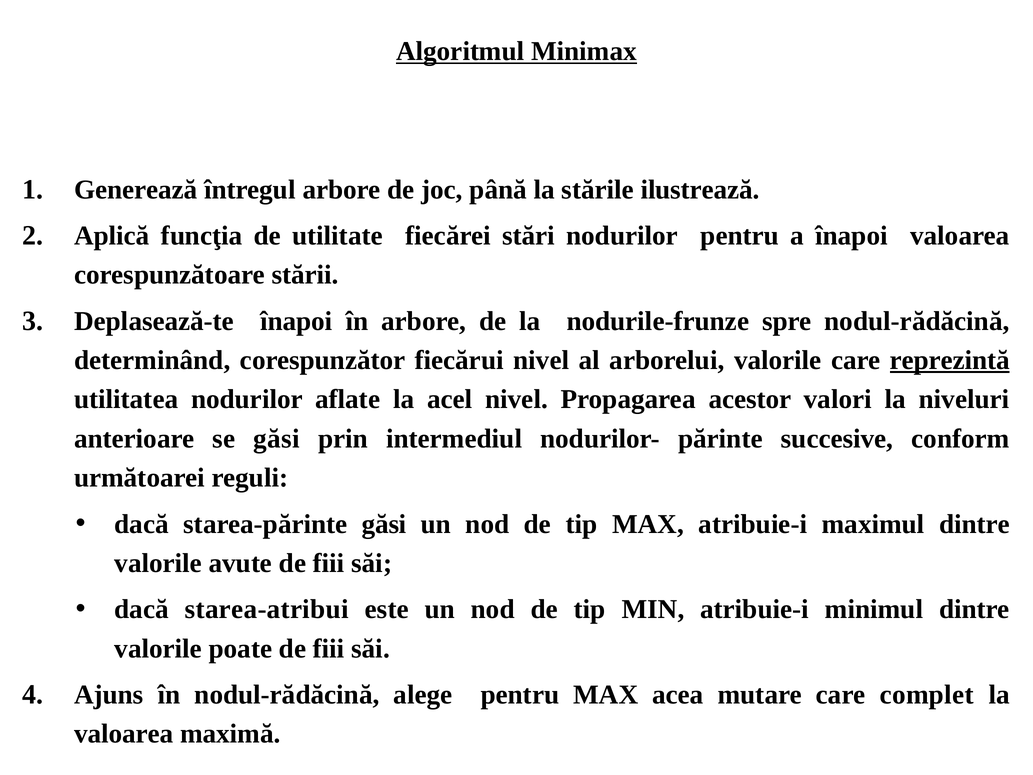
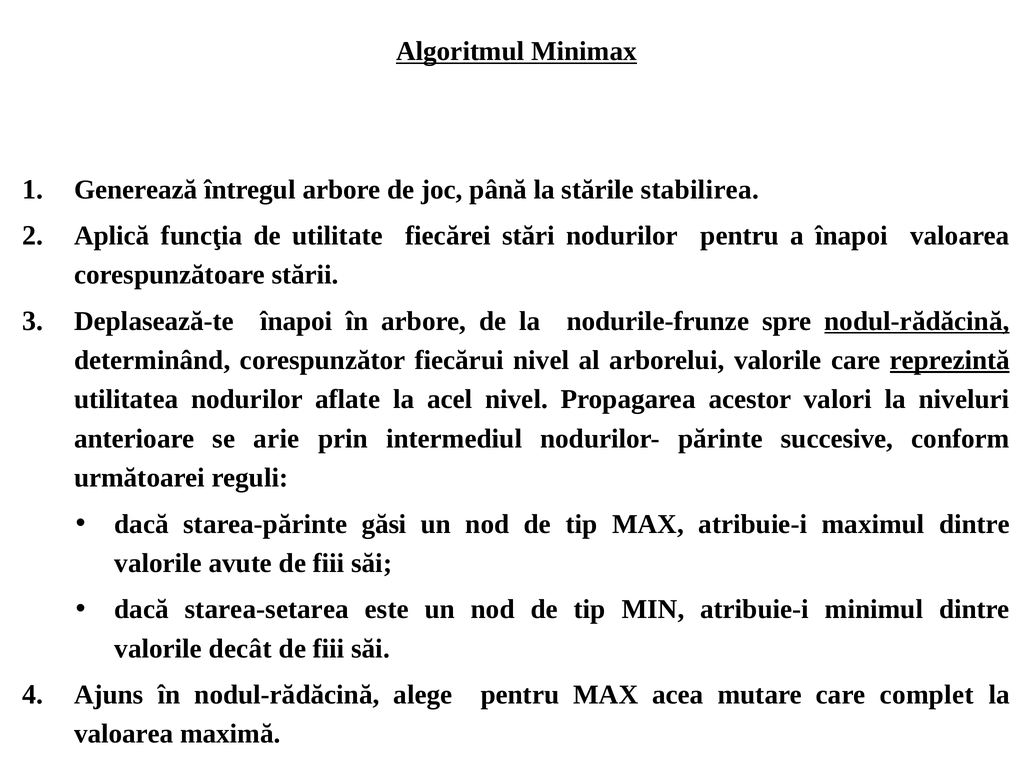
ilustrează: ilustrează -> stabilirea (700, 190)
nodul-rădăcină underline: none -> present (917, 321)
se găsi: găsi -> arie (276, 439)
starea-atribui: starea-atribui -> starea-setarea (267, 609)
poate: poate -> decât (240, 648)
